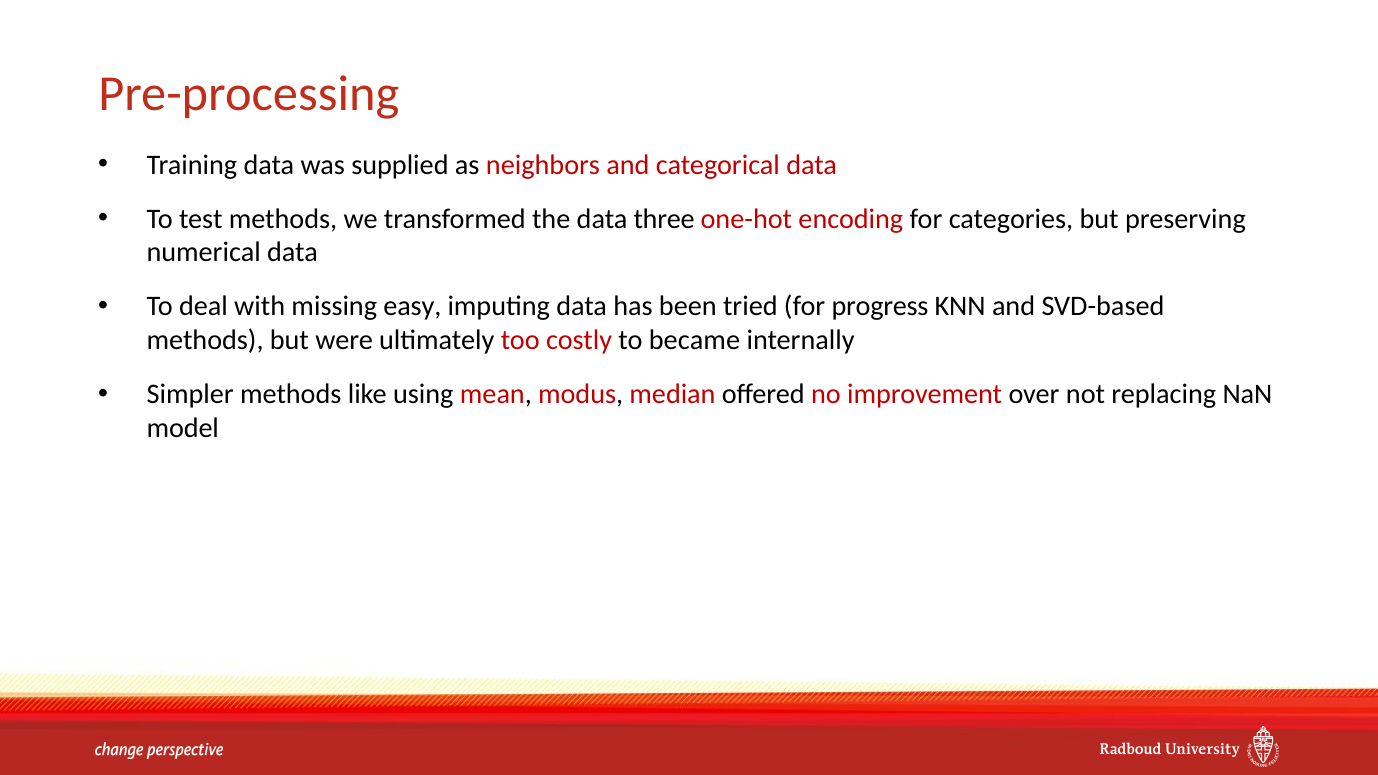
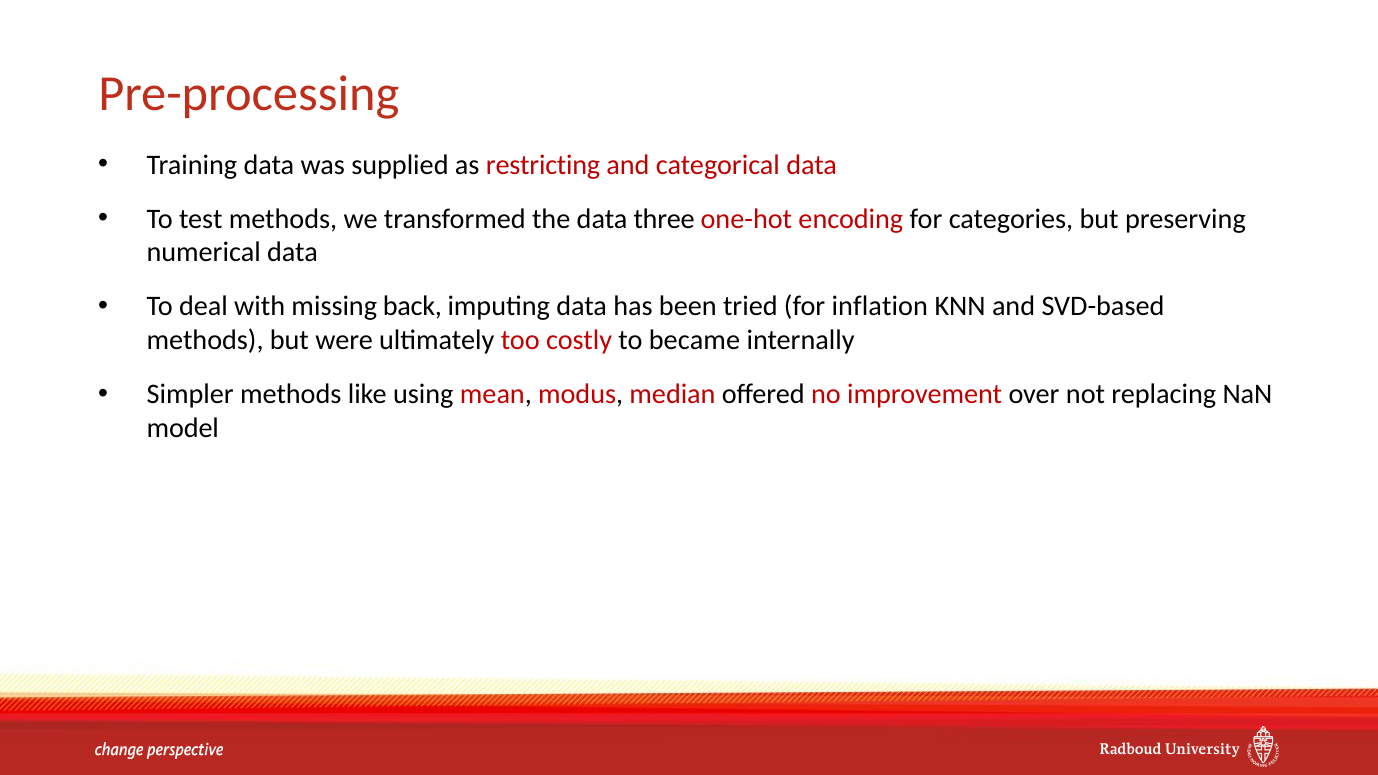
neighbors: neighbors -> restricting (543, 165)
easy: easy -> back (412, 307)
progress: progress -> inflation (880, 307)
